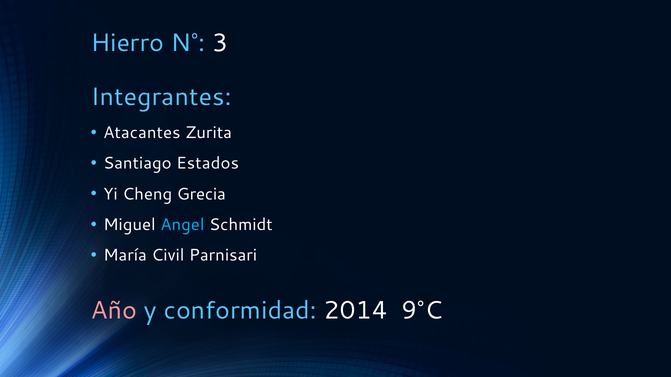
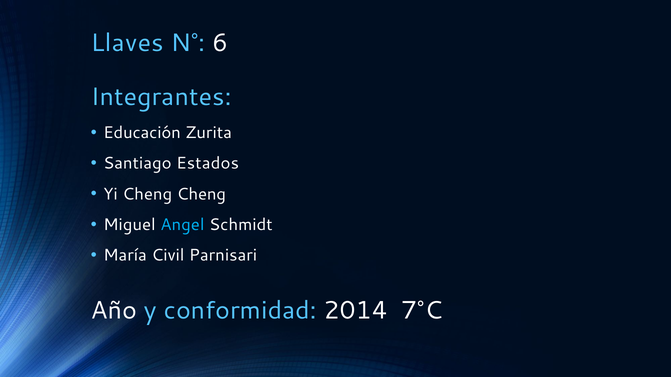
Hierro: Hierro -> Llaves (127, 43)
3: 3 -> 6 (220, 43)
Atacantes: Atacantes -> Educación (142, 133)
Cheng Grecia: Grecia -> Cheng (201, 194)
Año colour: pink -> white (114, 311)
9°C: 9°C -> 7°C (422, 311)
